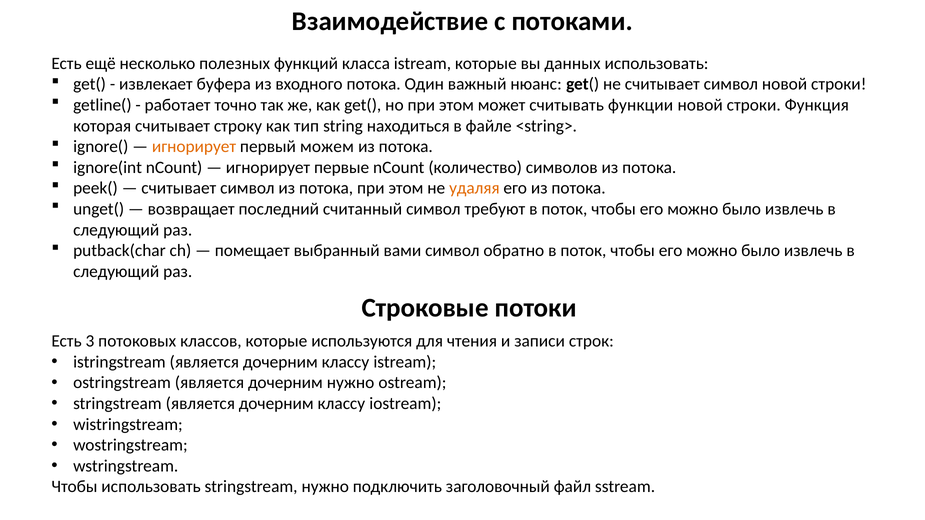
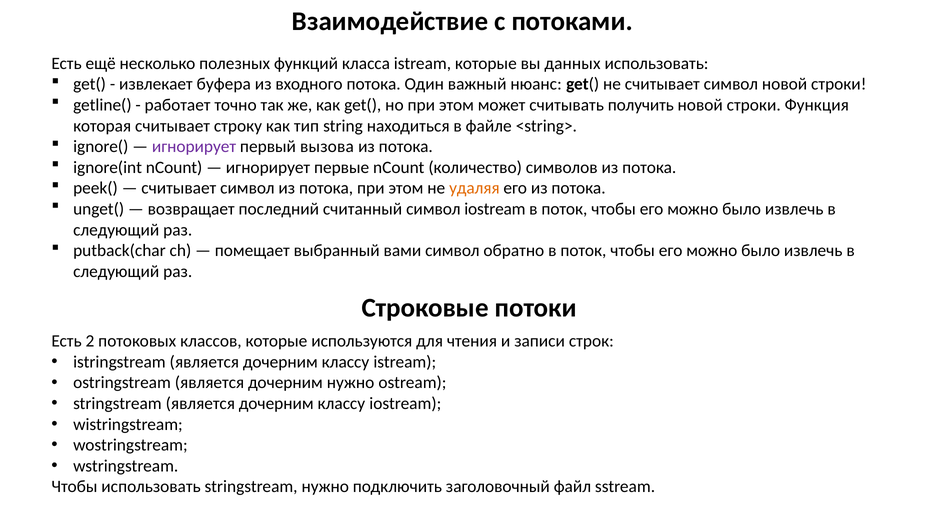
функции: функции -> получить (641, 105)
игнорирует colour: orange -> purple (194, 147)
можем: можем -> вызова (327, 147)
символ требуют: требуют -> iostream (495, 209)
3: 3 -> 2 (90, 341)
